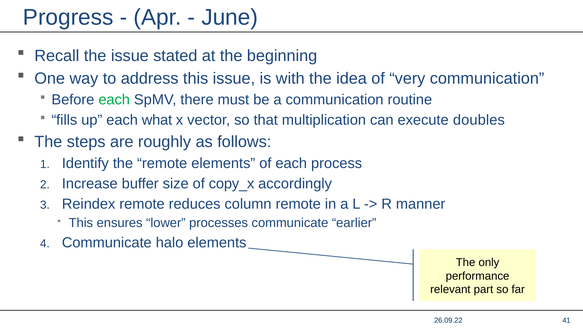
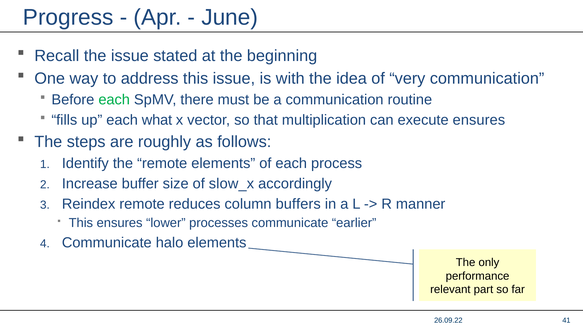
execute doubles: doubles -> ensures (479, 120)
copy_x: copy_x -> slow_x (231, 184)
column remote: remote -> buffers (298, 204)
